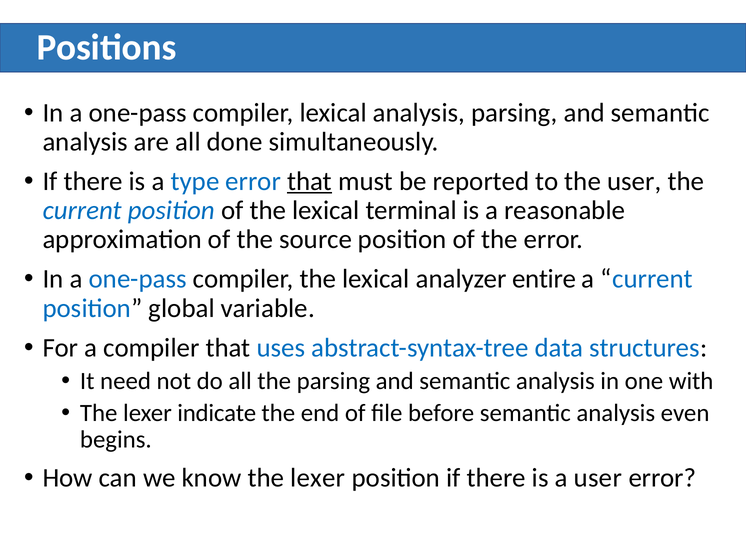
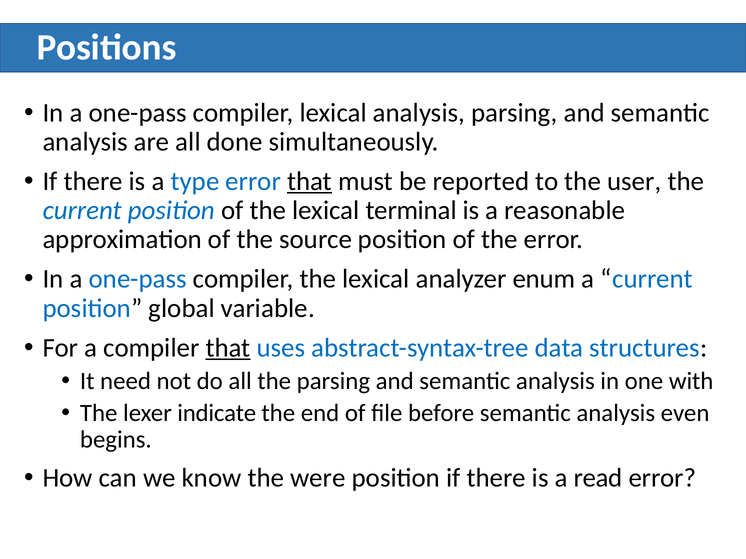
entire: entire -> enum (544, 279)
that underline: none -> present (228, 348)
know the lexer: lexer -> were (318, 478)
a user: user -> read (598, 478)
